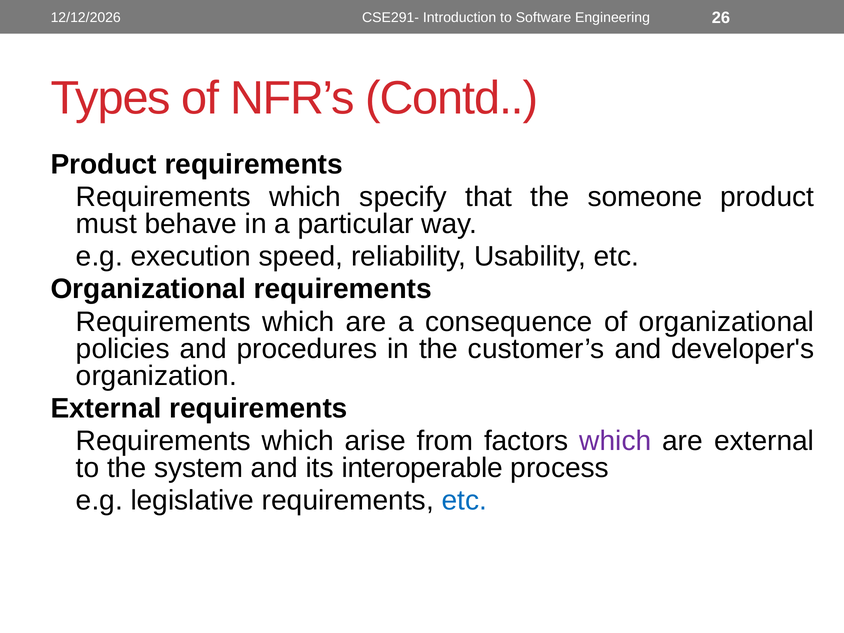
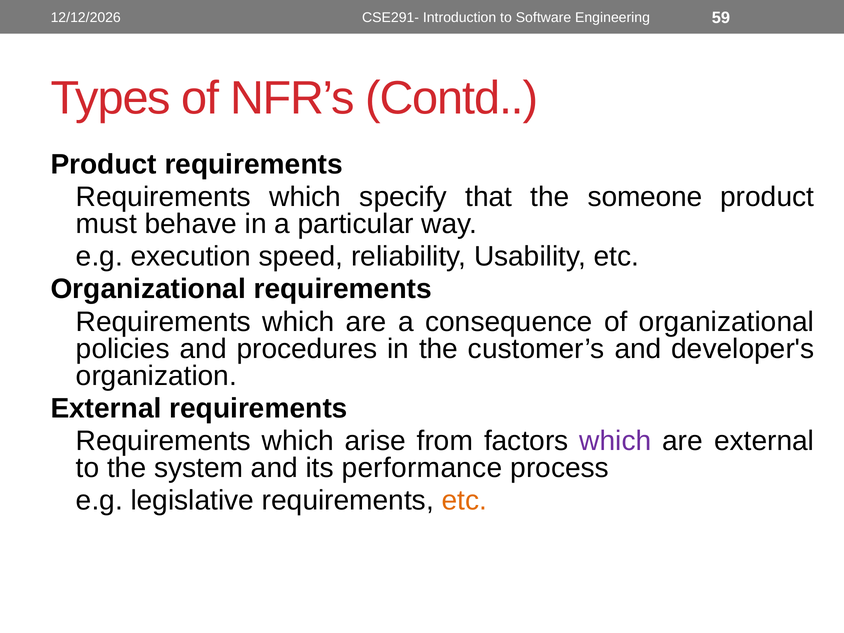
26: 26 -> 59 (721, 18)
interoperable: interoperable -> performance (422, 468)
etc colour: blue -> orange (464, 501)
